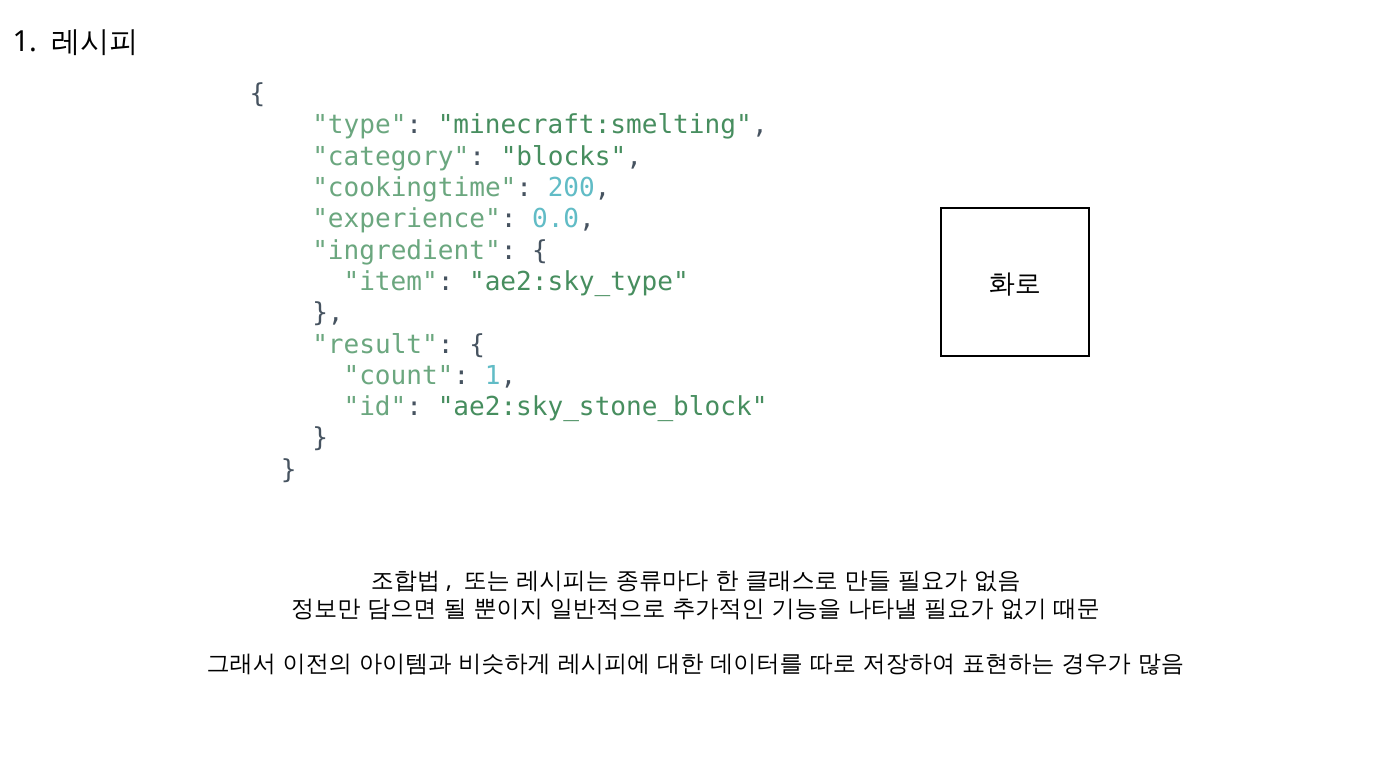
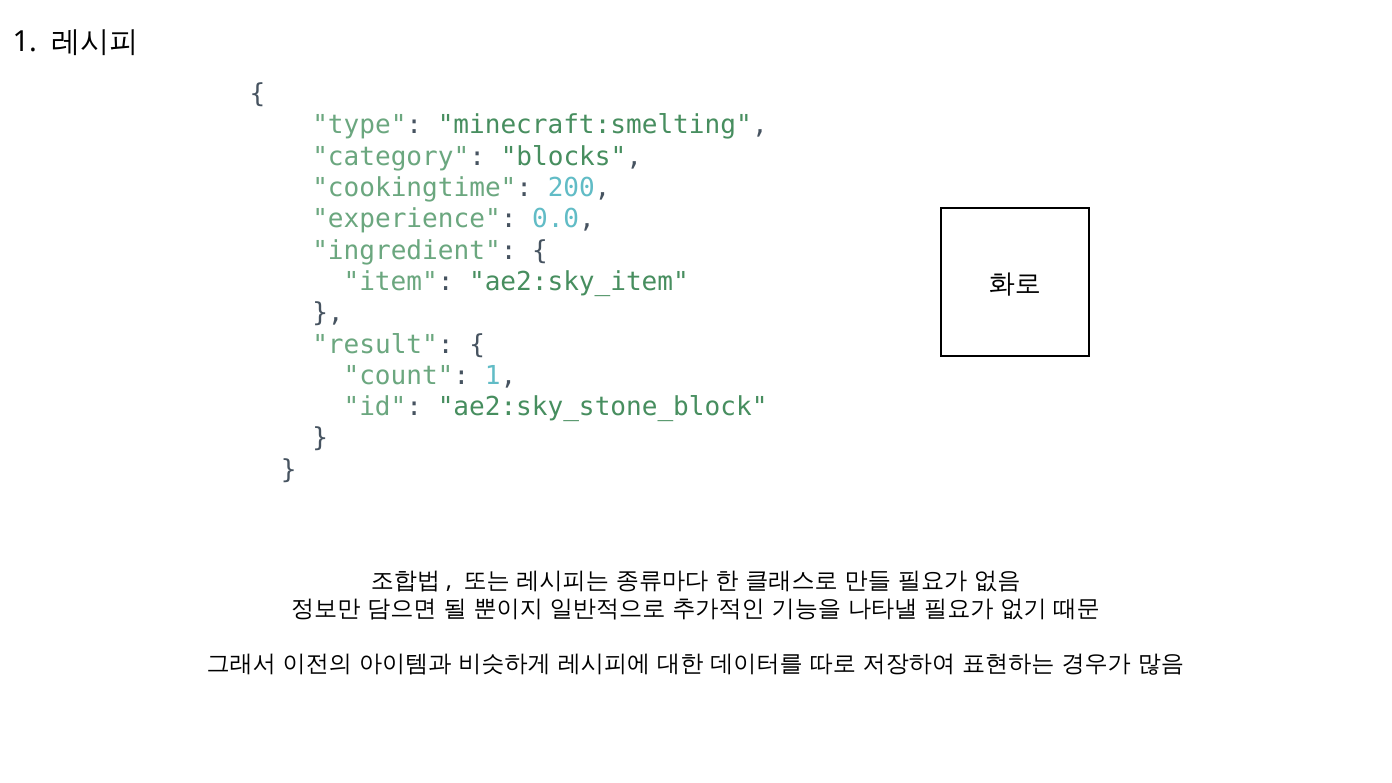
ae2:sky_type: ae2:sky_type -> ae2:sky_item (579, 282)
